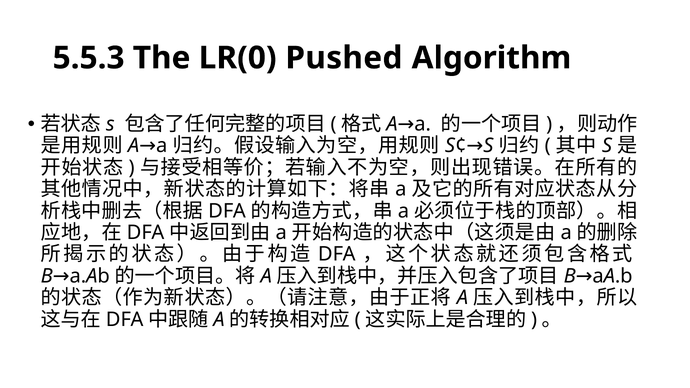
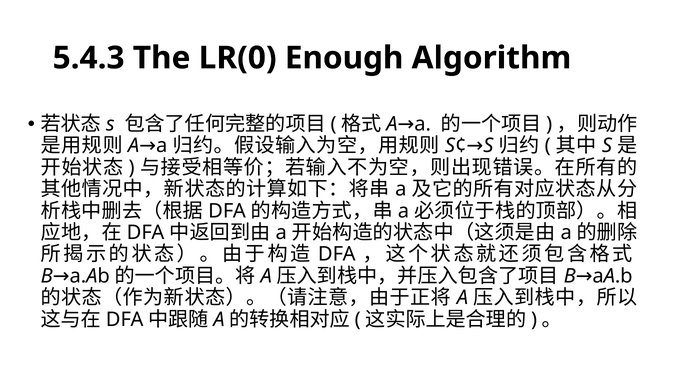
5.5.3: 5.5.3 -> 5.4.3 (89, 58)
Pushed: Pushed -> Enough (344, 58)
